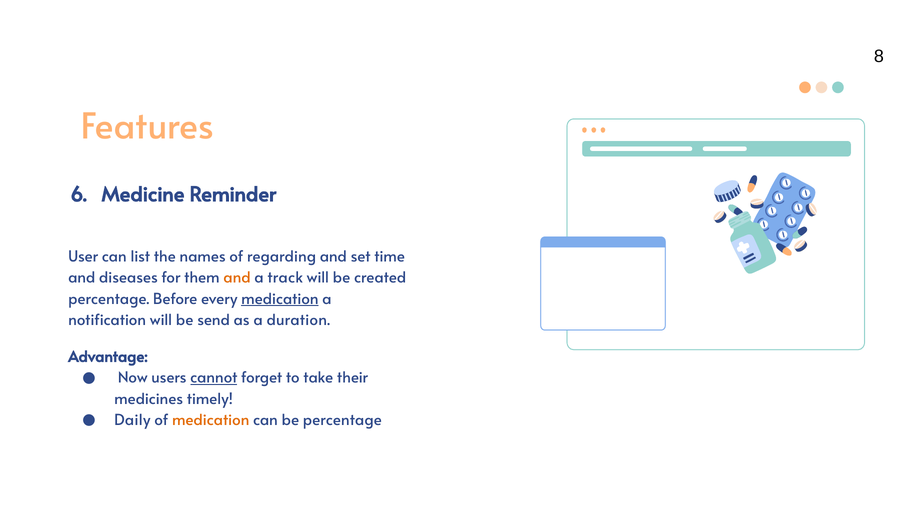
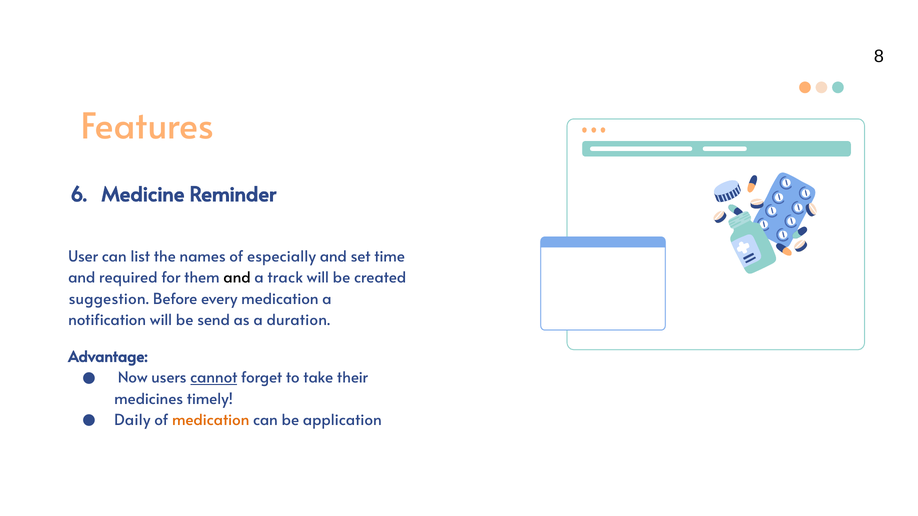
regarding: regarding -> especially (282, 257)
diseases: diseases -> required (128, 278)
and colour: orange -> black (237, 278)
percentage: percentage -> suggestion (109, 299)
medication underline: present -> none (280, 299)
be percentage: percentage -> application (342, 420)
